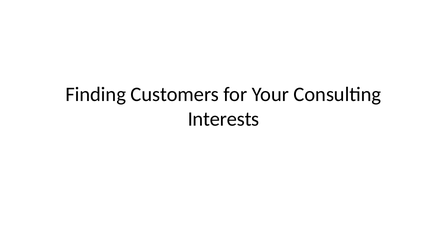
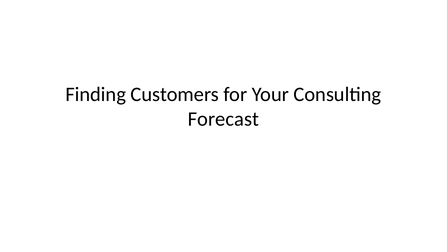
Interests: Interests -> Forecast (223, 119)
